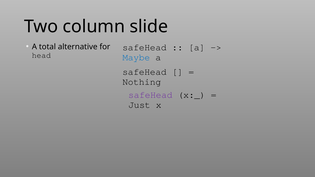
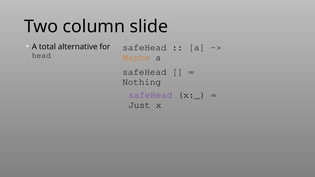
Maybe colour: blue -> orange (136, 57)
